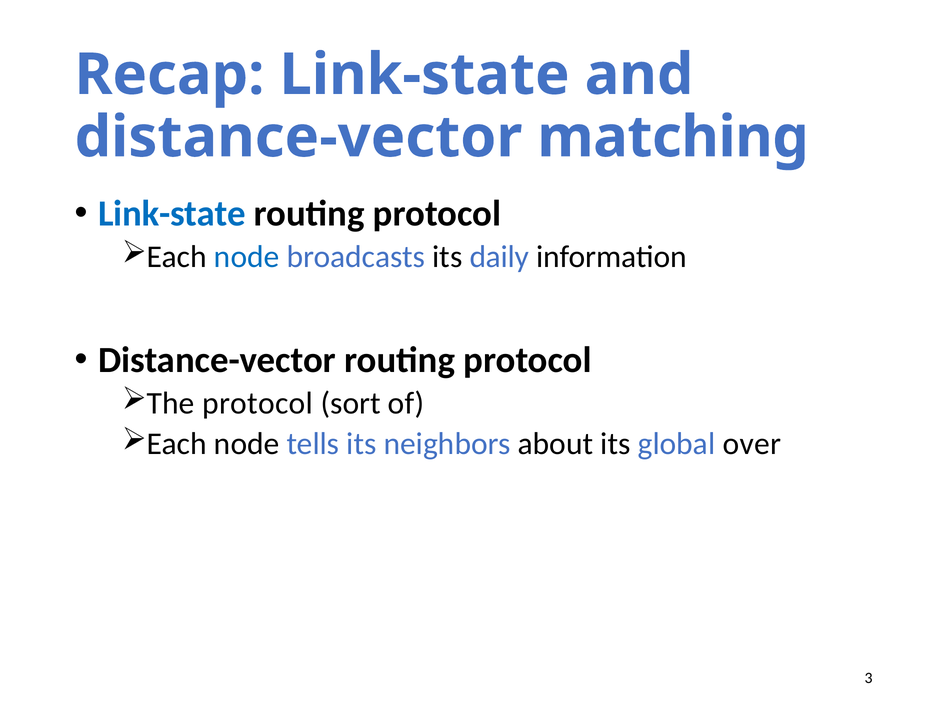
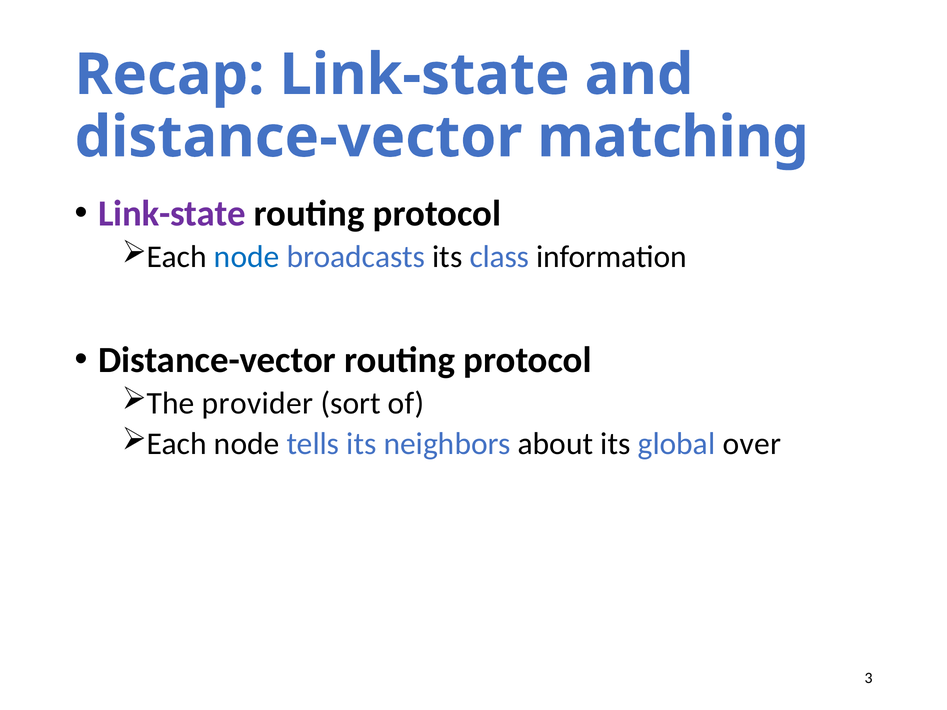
Link-state colour: blue -> purple (172, 213)
daily: daily -> class (499, 257)
The protocol: protocol -> provider (258, 404)
